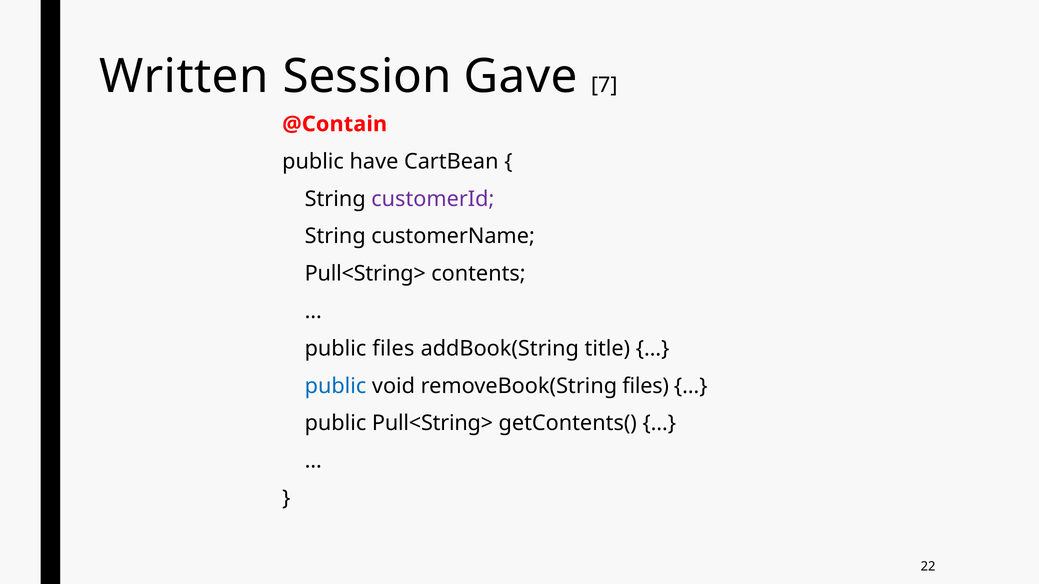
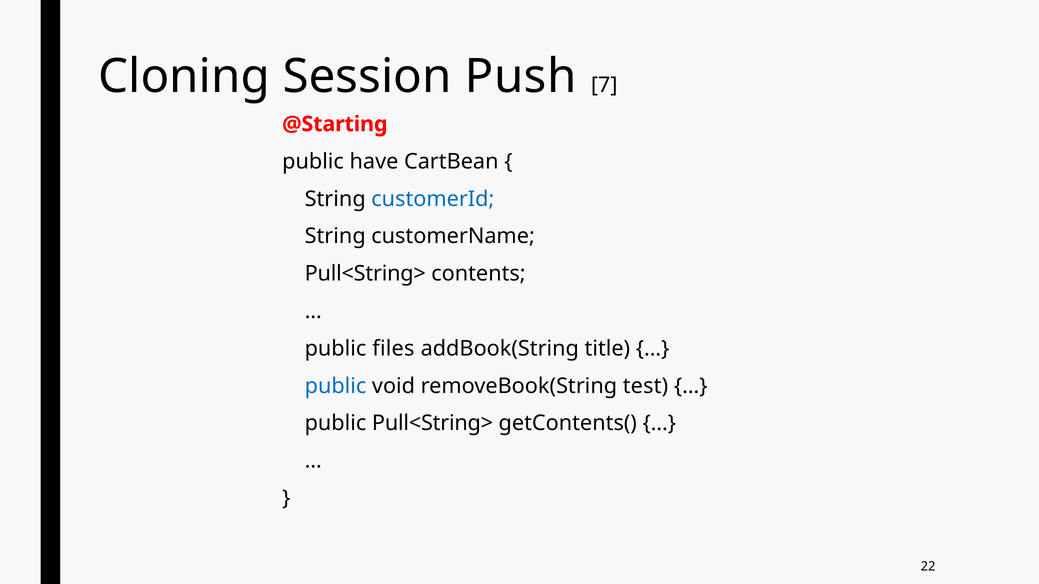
Written: Written -> Cloning (184, 77)
Gave: Gave -> Push (521, 77)
@Contain: @Contain -> @Starting (335, 124)
customerId colour: purple -> blue (433, 199)
removeBook(String files: files -> test (645, 386)
